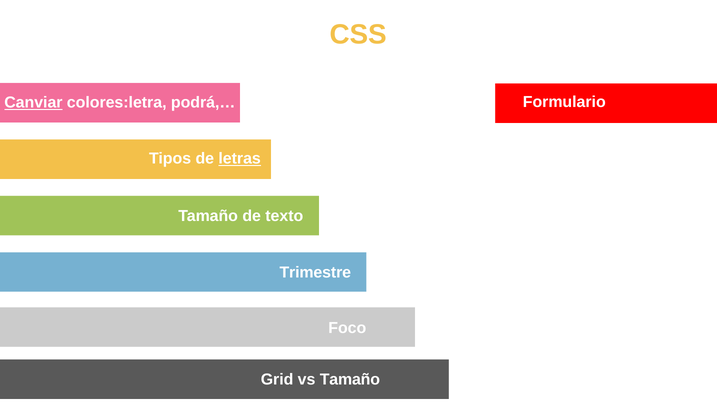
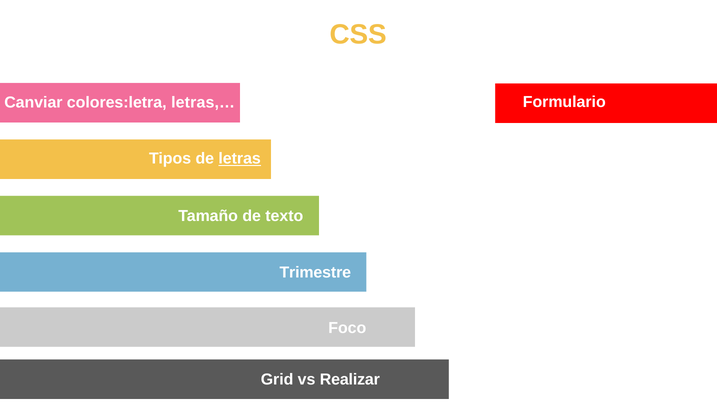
Canviar underline: present -> none (33, 103)
podrá,…: podrá,… -> letras,… (203, 103)
vs Tamaño: Tamaño -> Realizar (350, 380)
